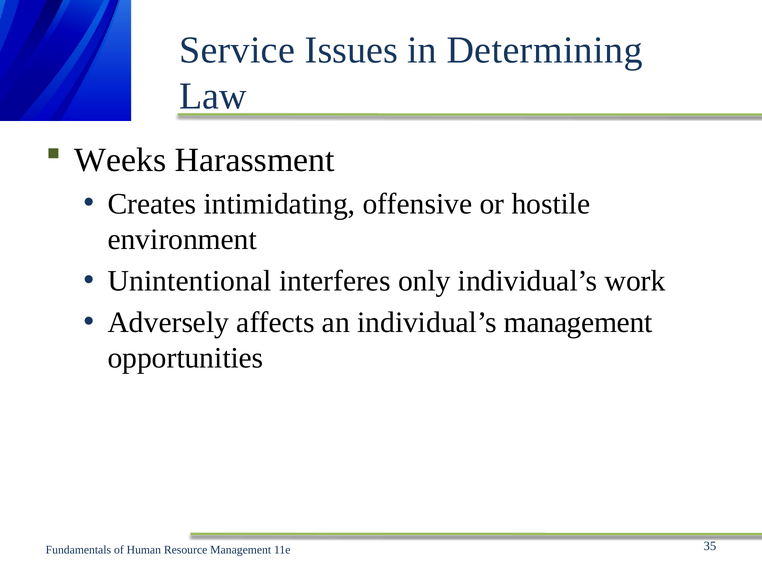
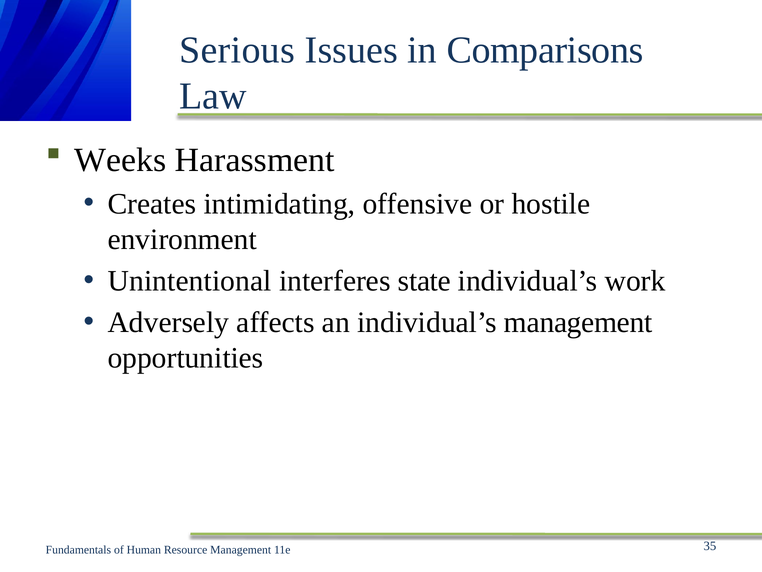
Service: Service -> Serious (237, 50)
Determining: Determining -> Comparisons (545, 50)
only: only -> state (424, 281)
